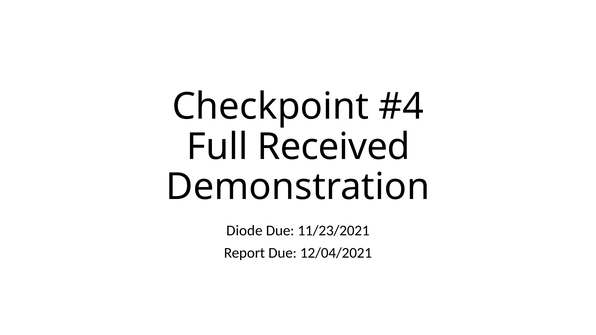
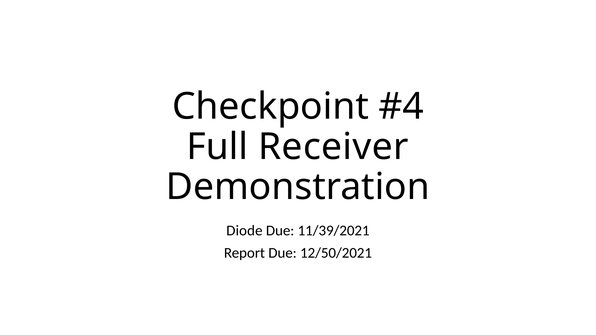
Received: Received -> Receiver (333, 147)
11/23/2021: 11/23/2021 -> 11/39/2021 (334, 231)
12/04/2021: 12/04/2021 -> 12/50/2021 (336, 253)
